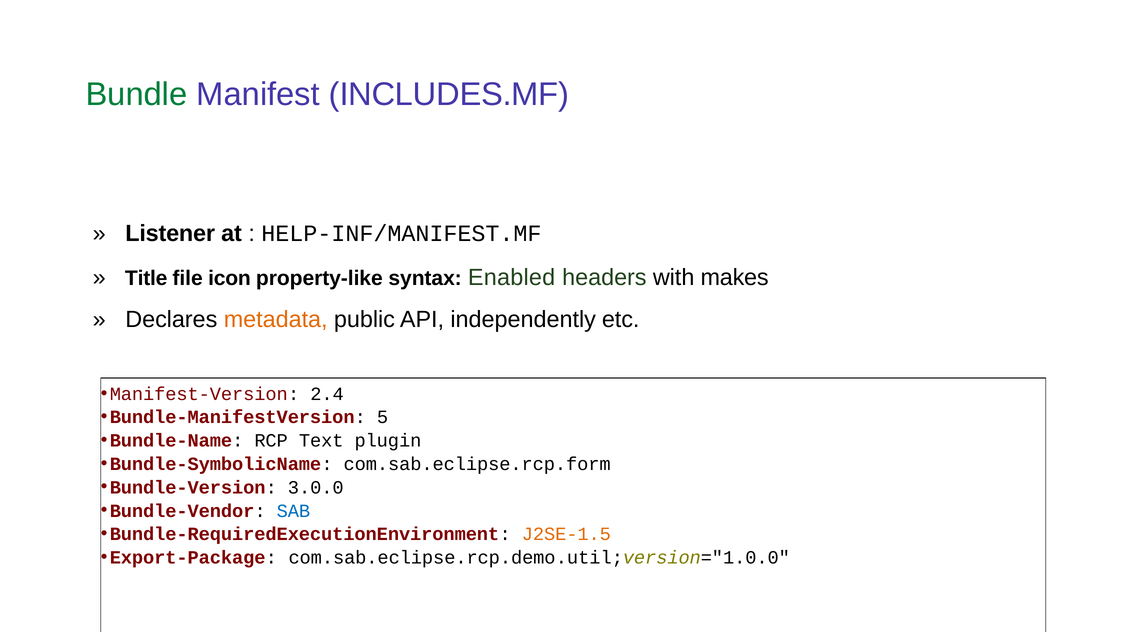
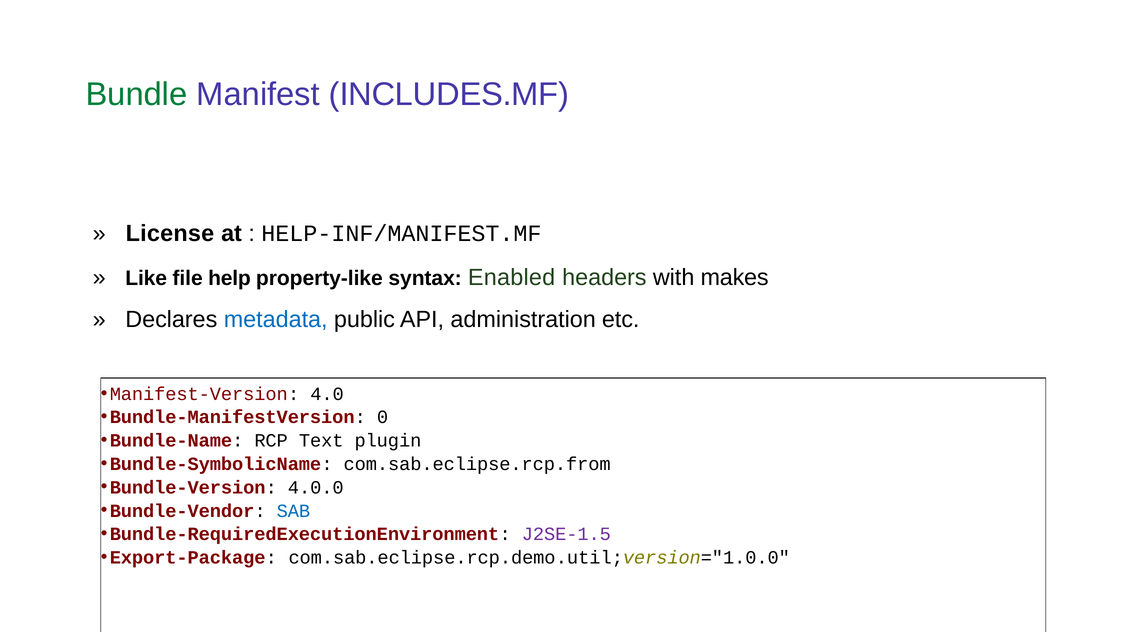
Listener: Listener -> License (170, 234)
Title: Title -> Like (146, 278)
icon: icon -> help (229, 278)
metadata colour: orange -> blue (276, 319)
independently: independently -> administration (523, 319)
2.4: 2.4 -> 4.0 (327, 394)
5: 5 -> 0 (383, 417)
com.sab.eclipse.rcp.form: com.sab.eclipse.rcp.form -> com.sab.eclipse.rcp.from (477, 464)
3.0.0: 3.0.0 -> 4.0.0 (316, 487)
J2SE-1.5 colour: orange -> purple (566, 534)
